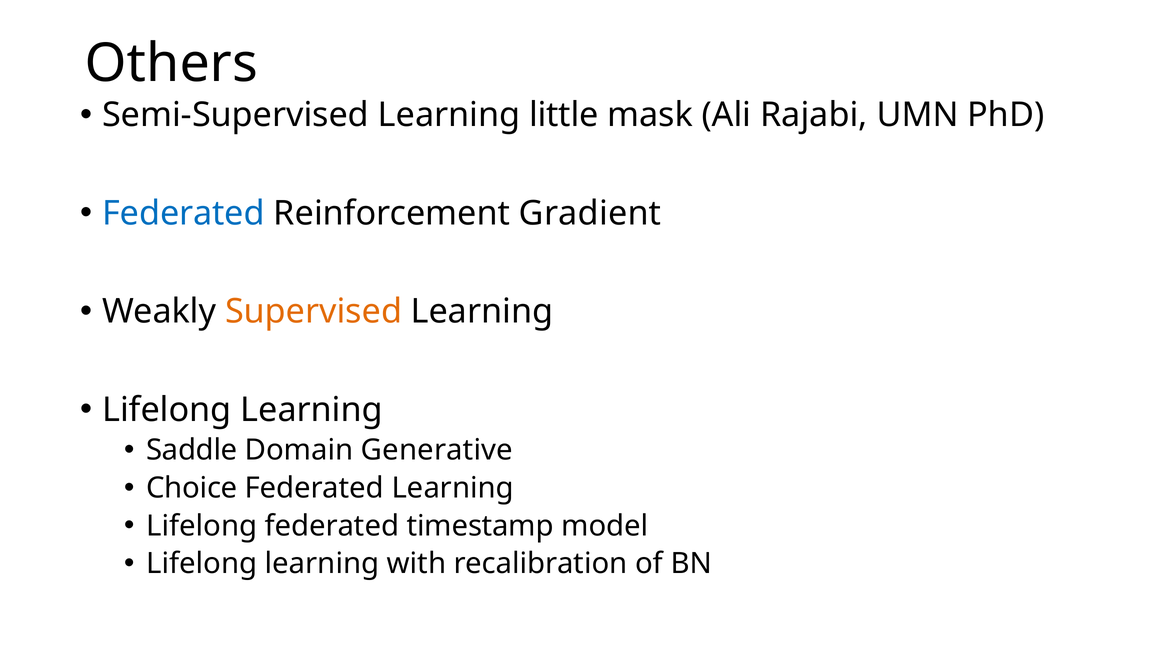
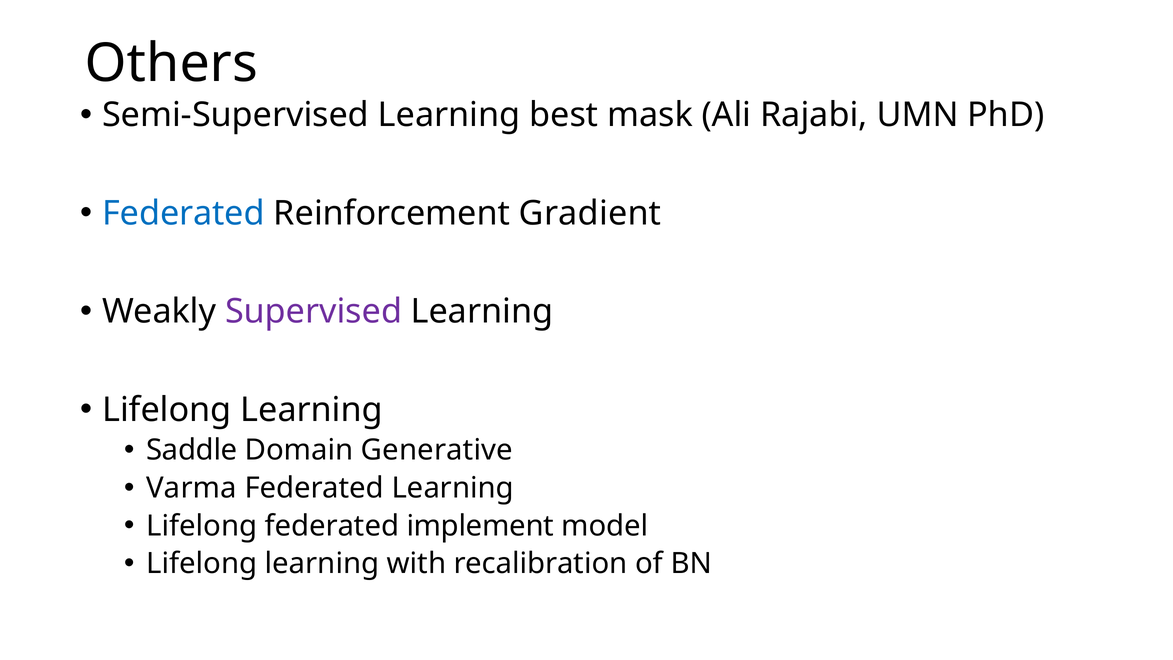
little: little -> best (564, 115)
Supervised colour: orange -> purple (314, 312)
Choice: Choice -> Varma (192, 488)
timestamp: timestamp -> implement (480, 526)
